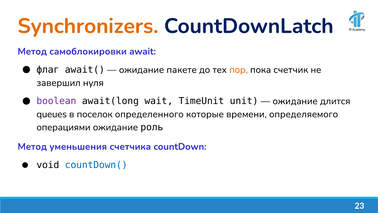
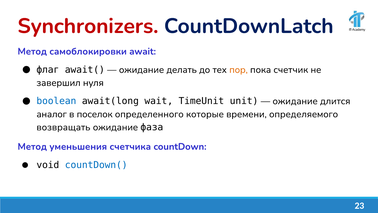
Synchronizers colour: orange -> red (88, 26)
пакете: пакете -> делать (182, 70)
boolean colour: purple -> blue (56, 101)
queues: queues -> аналог (52, 114)
операциями: операциями -> возвращать (63, 127)
роль: роль -> фаза (152, 127)
